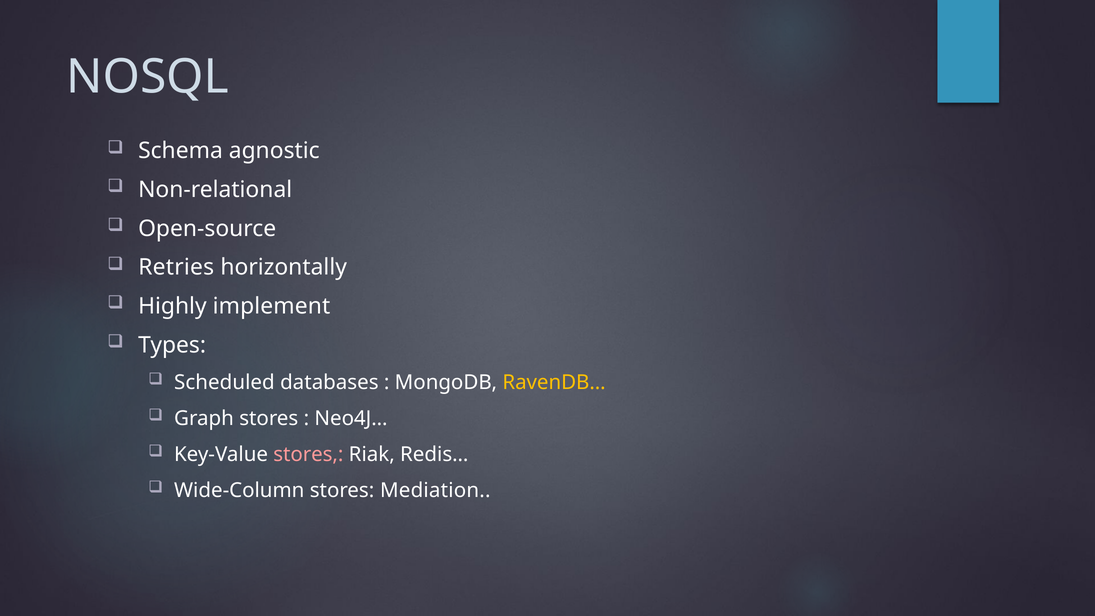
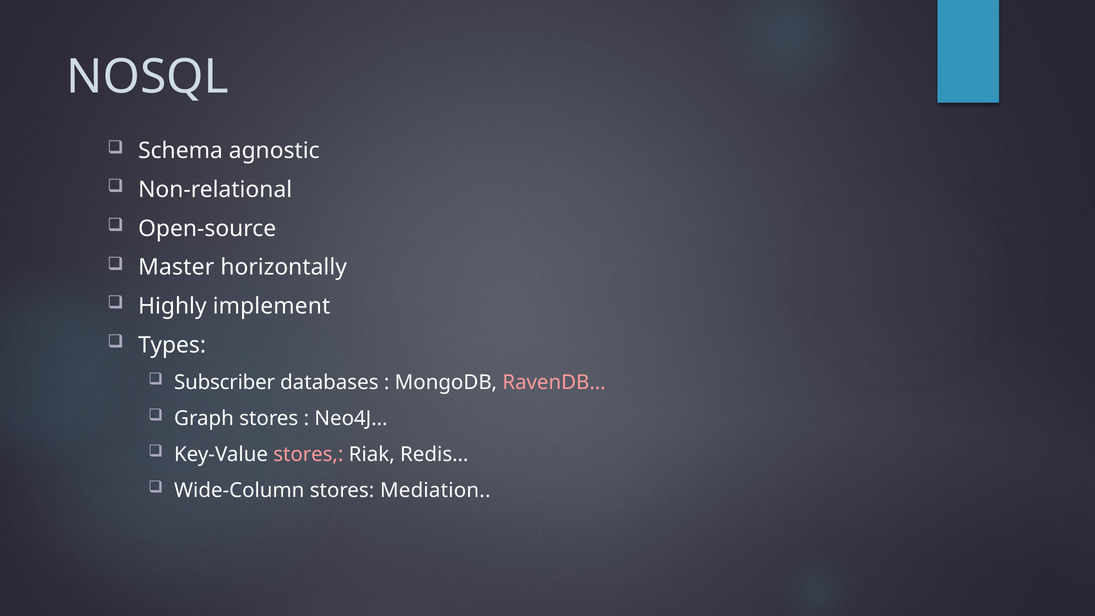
Retries: Retries -> Master (176, 267)
Scheduled: Scheduled -> Subscriber (225, 382)
RavenDB… colour: yellow -> pink (554, 382)
